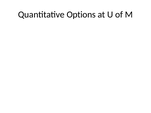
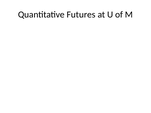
Options: Options -> Futures (81, 15)
